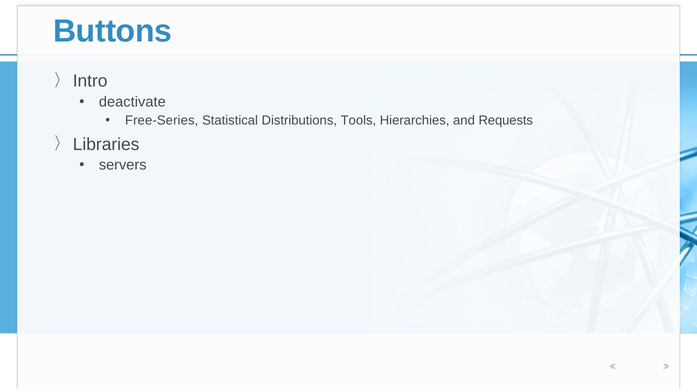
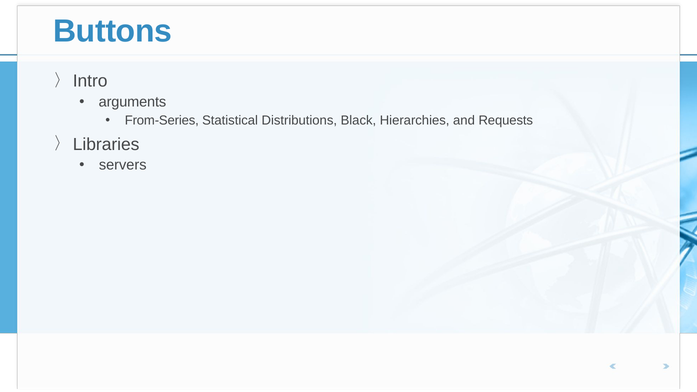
deactivate: deactivate -> arguments (132, 102)
Free-Series: Free-Series -> From-Series (162, 121)
Tools: Tools -> Black (358, 121)
